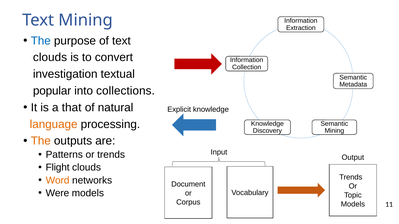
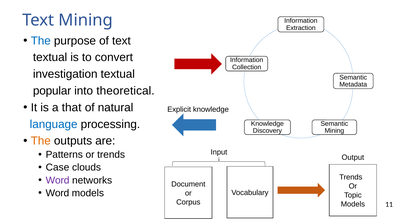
clouds: clouds -> textual (50, 58)
collections: collections -> theoretical (125, 91)
language colour: orange -> blue (54, 124)
Flight: Flight -> Case (58, 168)
Word colour: orange -> purple (58, 181)
Were: Were -> Word (57, 193)
